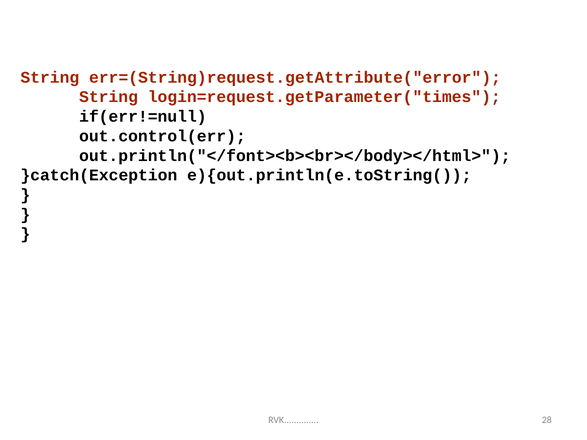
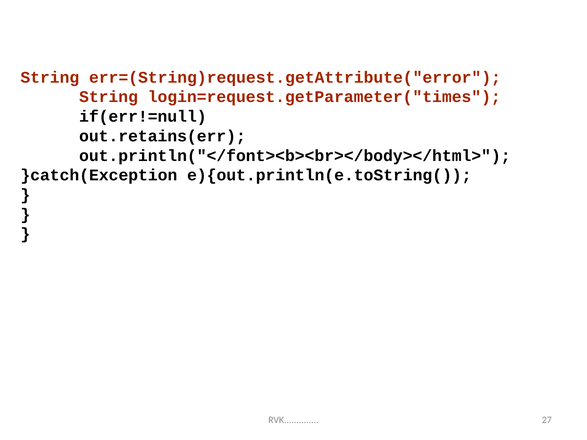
out.control(err: out.control(err -> out.retains(err (162, 136)
28: 28 -> 27 (547, 420)
